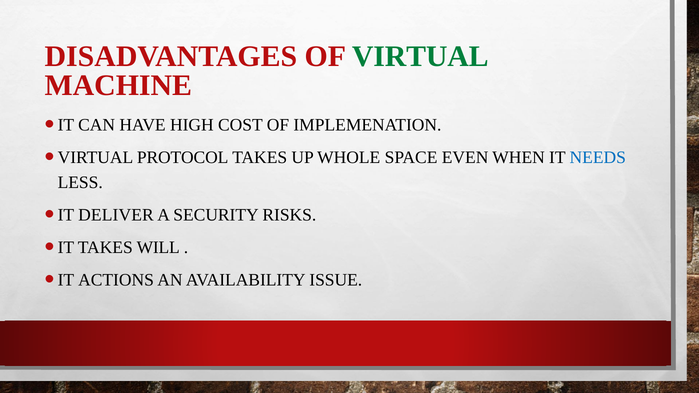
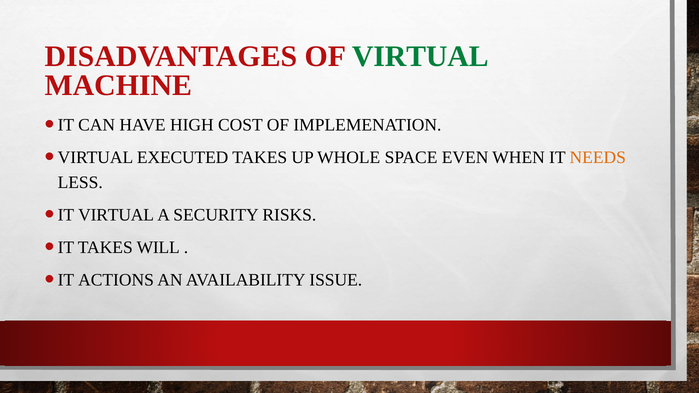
PROTOCOL: PROTOCOL -> EXECUTED (183, 157)
NEEDS colour: blue -> orange (598, 157)
IT DELIVER: DELIVER -> VIRTUAL (116, 215)
